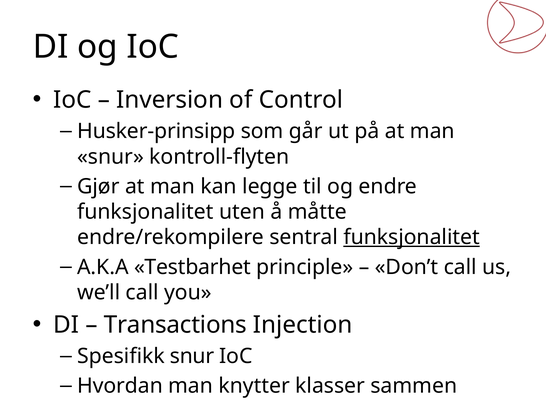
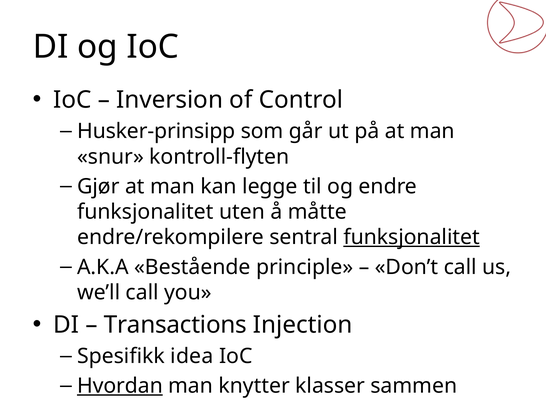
Testbarhet: Testbarhet -> Bestående (192, 267)
Spesifikk snur: snur -> idea (192, 357)
Hvordan underline: none -> present (120, 386)
